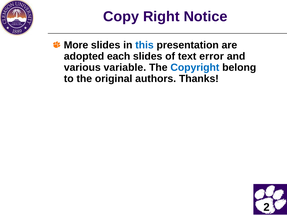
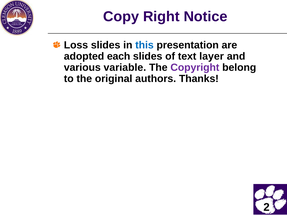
More: More -> Loss (76, 45)
error: error -> layer (212, 56)
Copyright colour: blue -> purple (195, 68)
